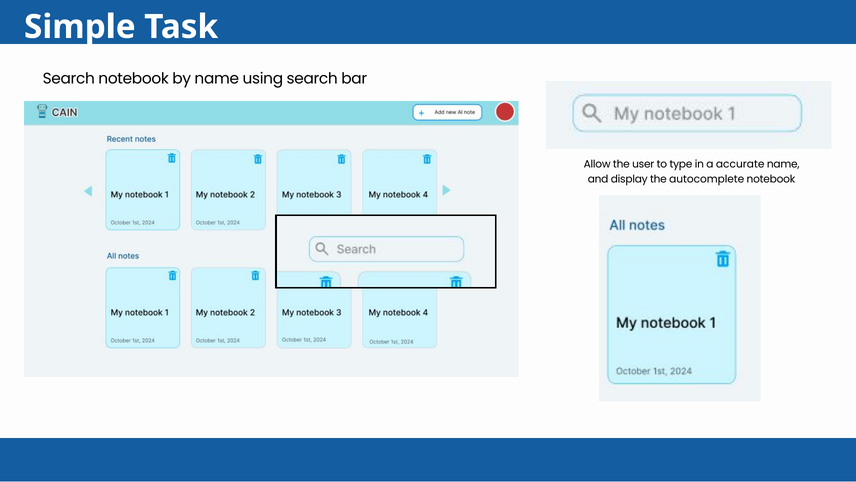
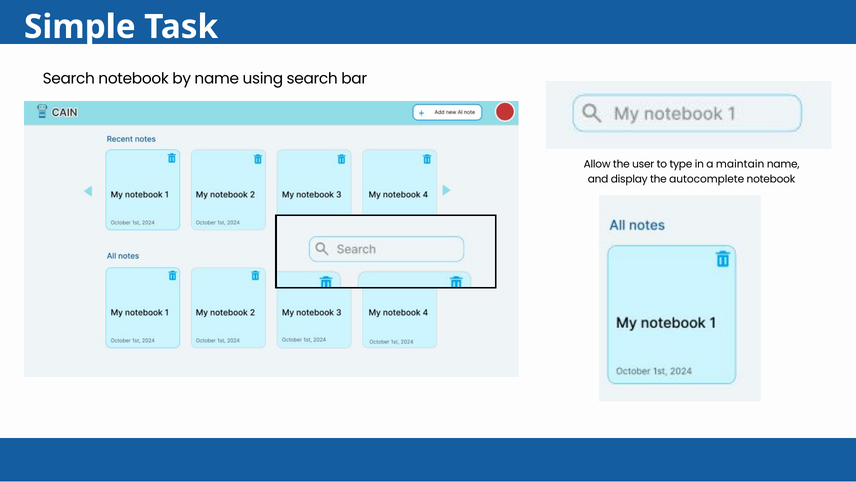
accurate: accurate -> maintain (740, 164)
